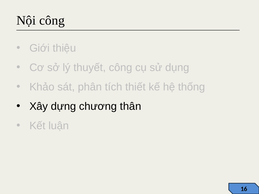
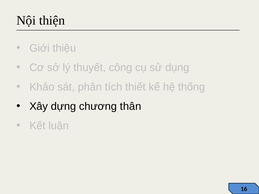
Nội công: công -> thiện (52, 21)
